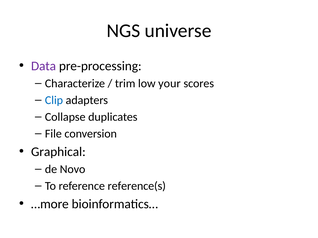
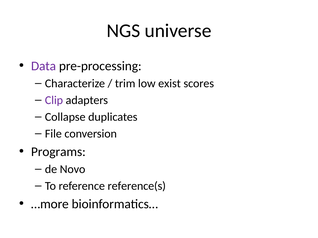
your: your -> exist (170, 84)
Clip colour: blue -> purple (54, 100)
Graphical: Graphical -> Programs (58, 152)
